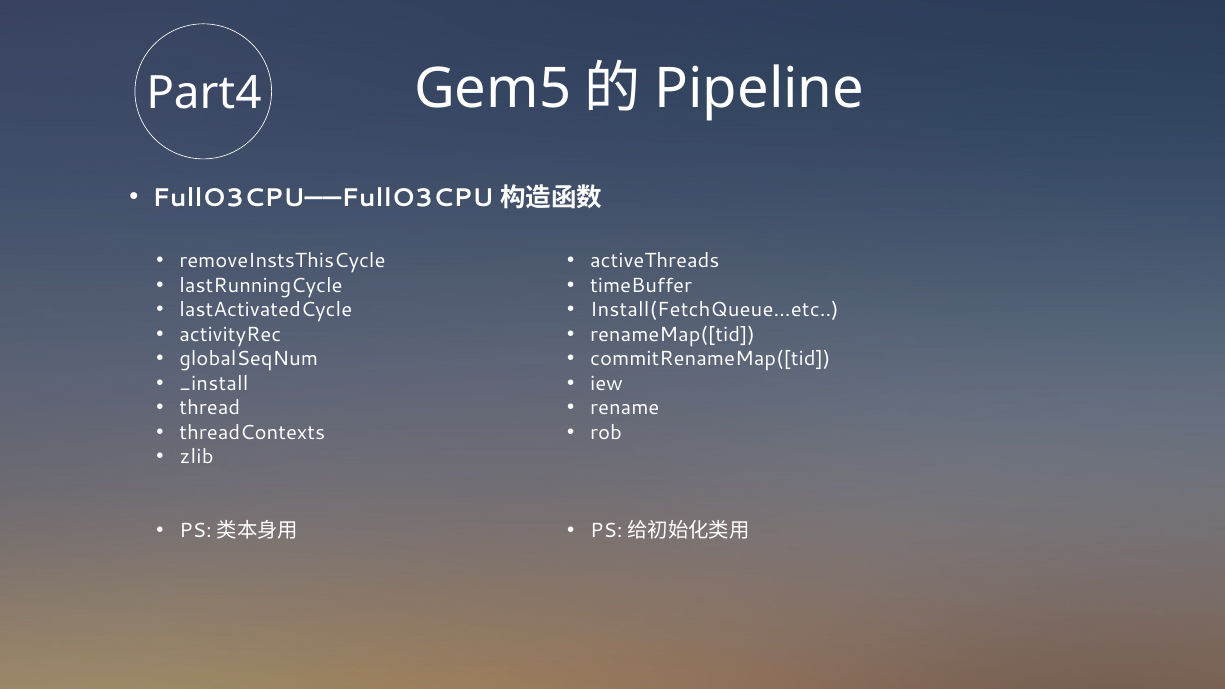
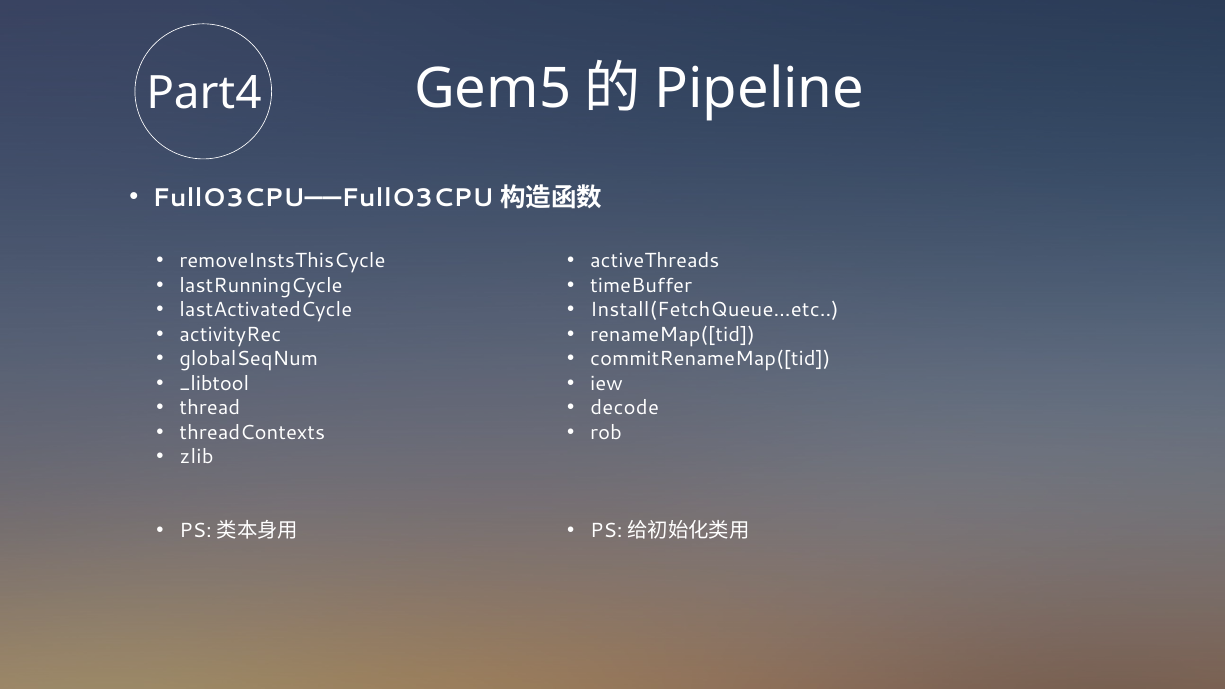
_install: _install -> _libtool (214, 384)
rename: rename -> decode (625, 408)
